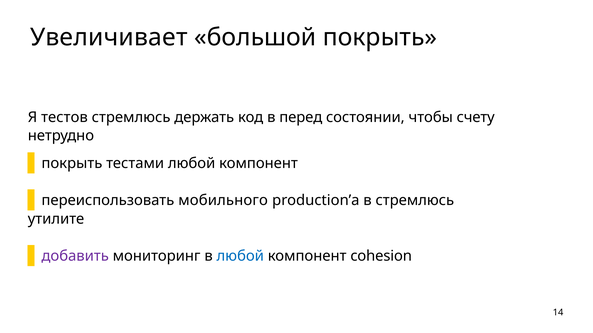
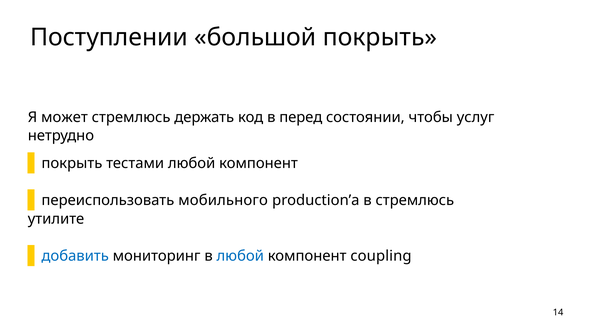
Увеличивает: Увеличивает -> Поступлении (109, 37)
тестов: тестов -> может (64, 117)
счету: счету -> услуг (476, 117)
добавить colour: purple -> blue (75, 256)
cohesion: cohesion -> coupling (381, 256)
